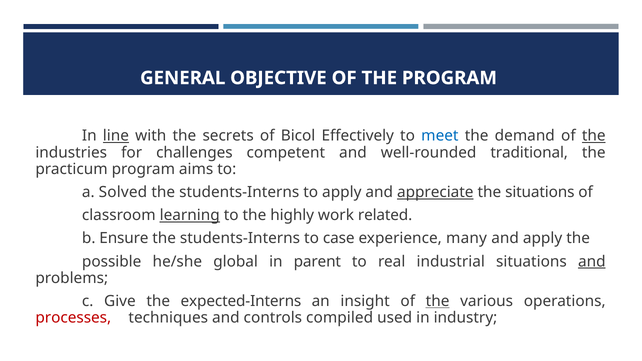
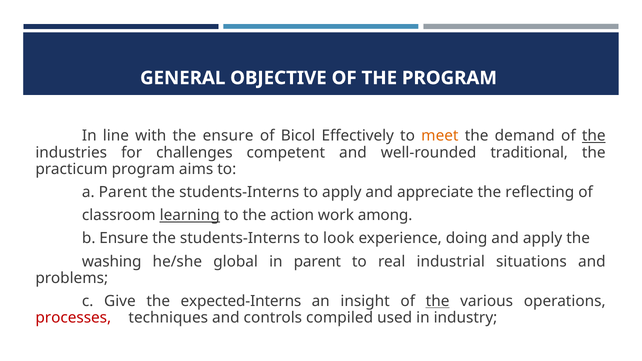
line underline: present -> none (116, 136)
the secrets: secrets -> ensure (228, 136)
meet colour: blue -> orange (440, 136)
a Solved: Solved -> Parent (123, 192)
appreciate underline: present -> none (435, 192)
the situations: situations -> reflecting (540, 192)
highly: highly -> action (292, 215)
related: related -> among (385, 215)
case: case -> look (339, 238)
many: many -> doing (467, 238)
possible: possible -> washing (112, 262)
and underline: present -> none (592, 262)
